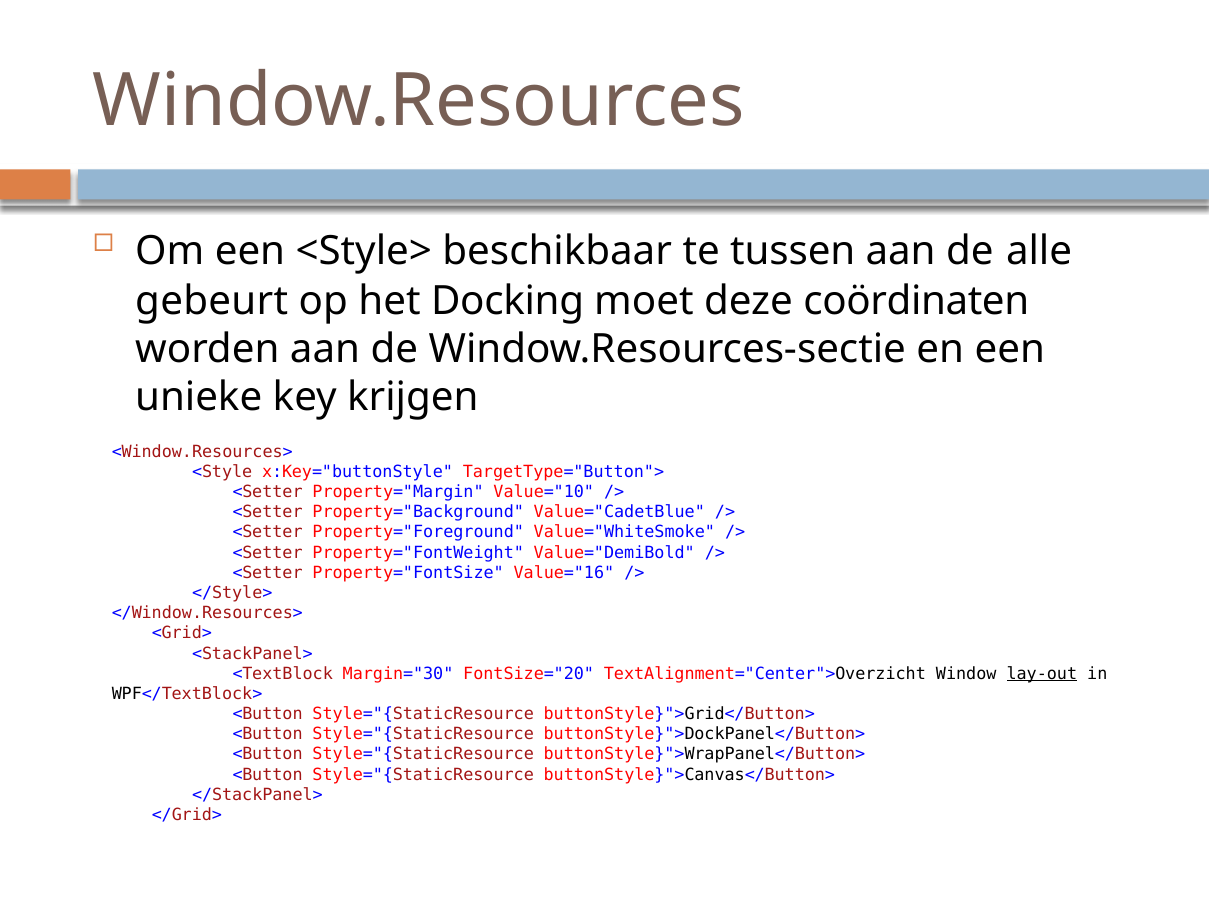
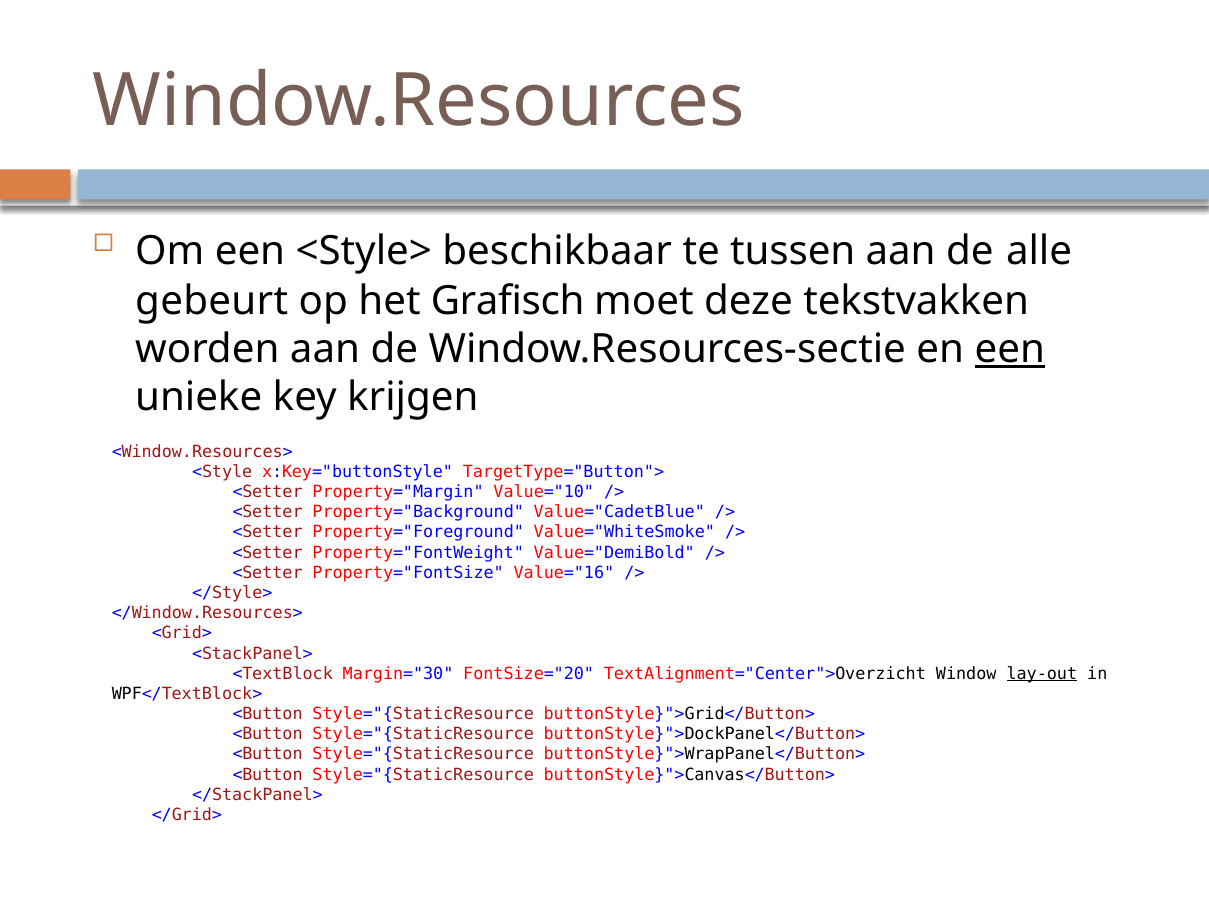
Docking: Docking -> Grafisch (508, 301)
coördinaten: coördinaten -> tekstvakken (916, 301)
een underline: none -> present (1010, 349)
